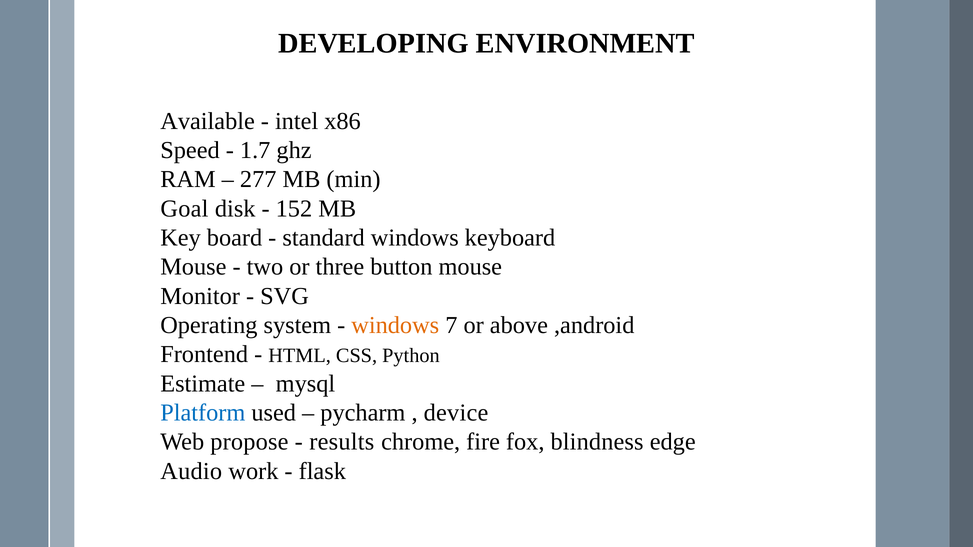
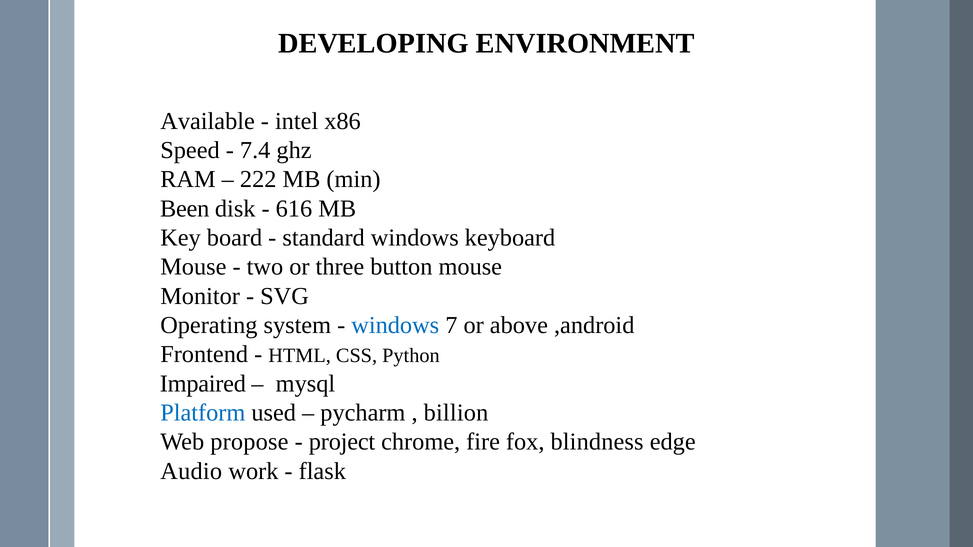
1.7: 1.7 -> 7.4 (255, 150)
277: 277 -> 222 (258, 180)
Goal: Goal -> Been (185, 209)
152: 152 -> 616 (294, 209)
windows colour: orange -> blue (395, 326)
Estimate: Estimate -> Impaired (203, 384)
device: device -> billion (456, 413)
results: results -> project (342, 442)
